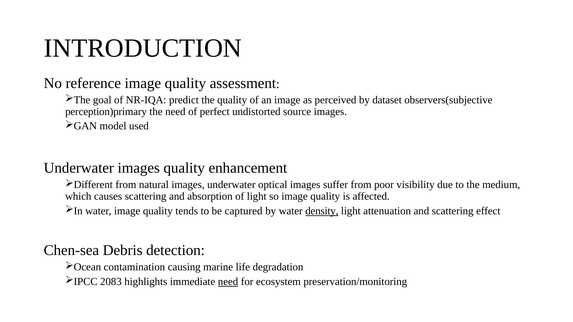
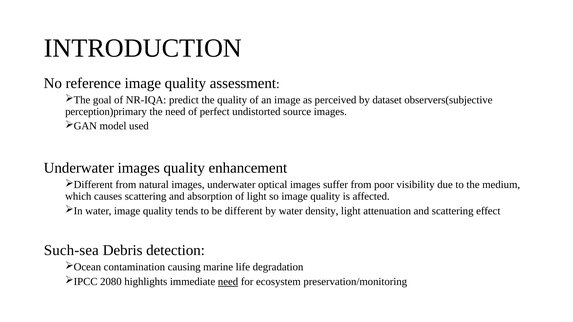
captured: captured -> different (244, 211)
density underline: present -> none (322, 211)
Chen-sea: Chen-sea -> Such-sea (71, 250)
2083: 2083 -> 2080 (111, 282)
